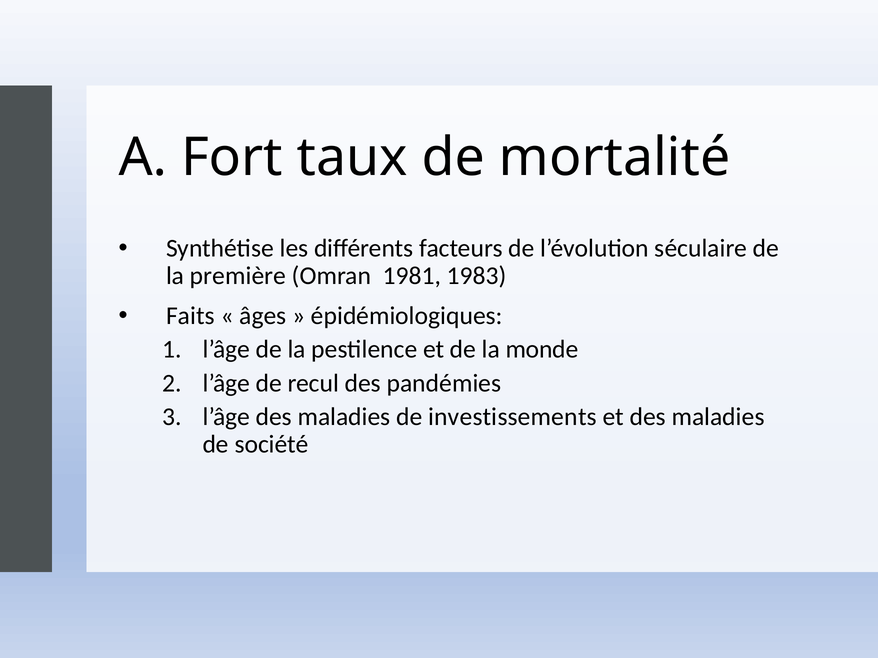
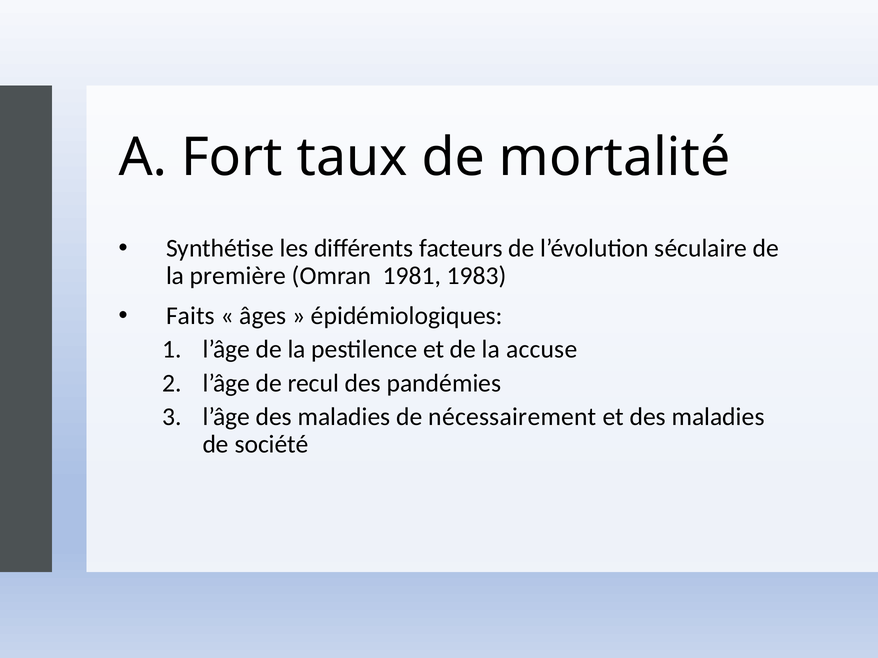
monde: monde -> accuse (542, 350)
investissements: investissements -> nécessairement (512, 417)
